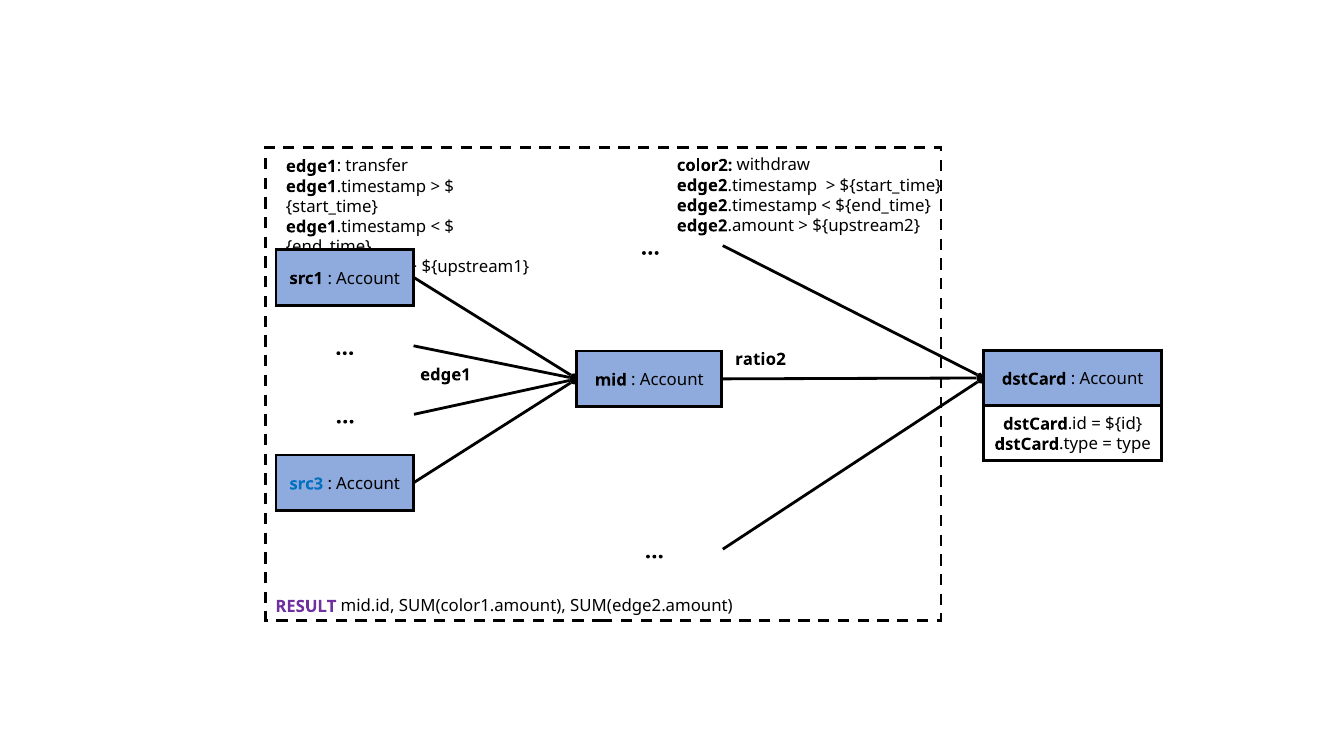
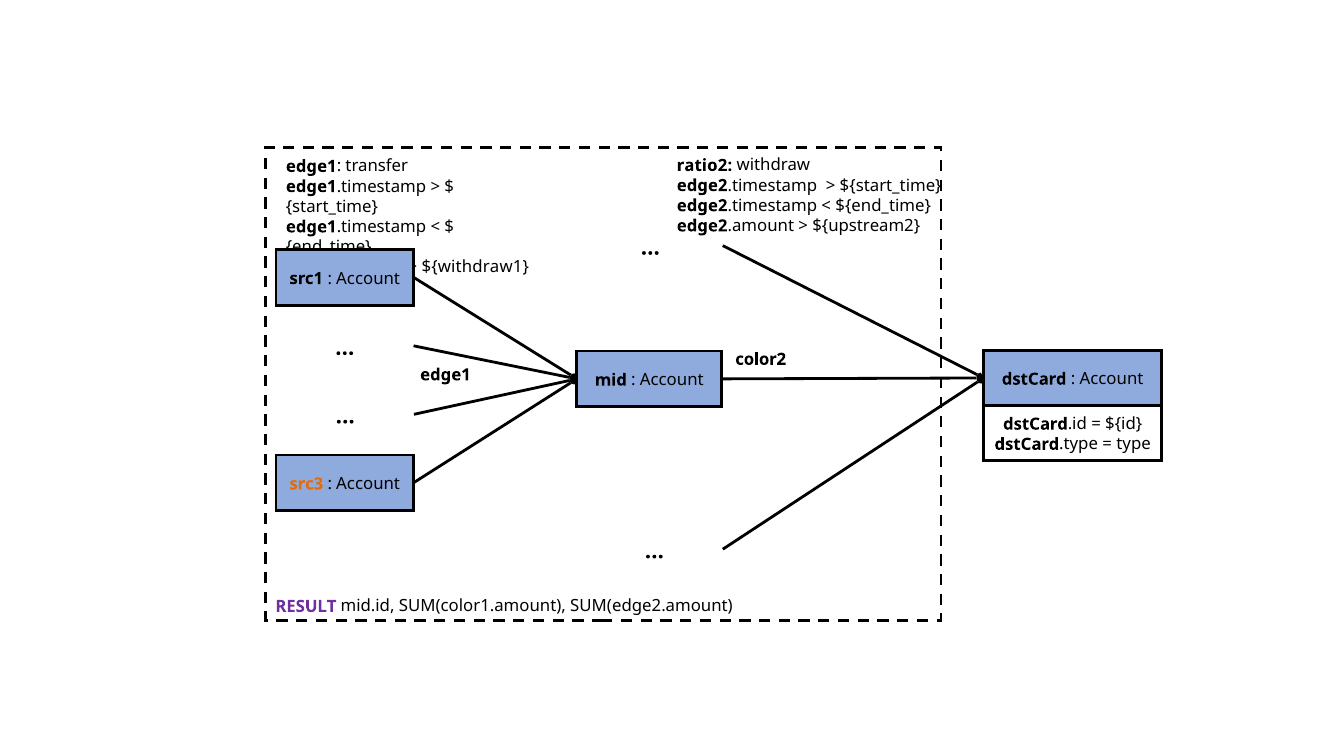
color2: color2 -> ratio2 (704, 165)
${upstream1: ${upstream1 -> ${withdraw1 (475, 267)
ratio2: ratio2 -> color2 (761, 359)
src3 colour: blue -> orange (306, 484)
